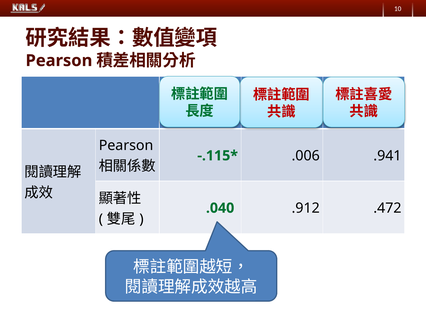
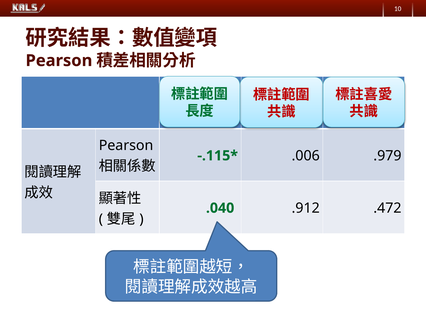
.941: .941 -> .979 (387, 155)
